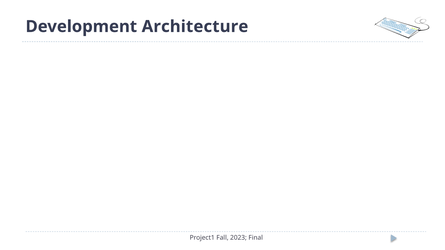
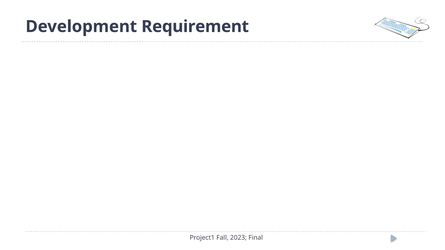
Architecture: Architecture -> Requirement (195, 27)
